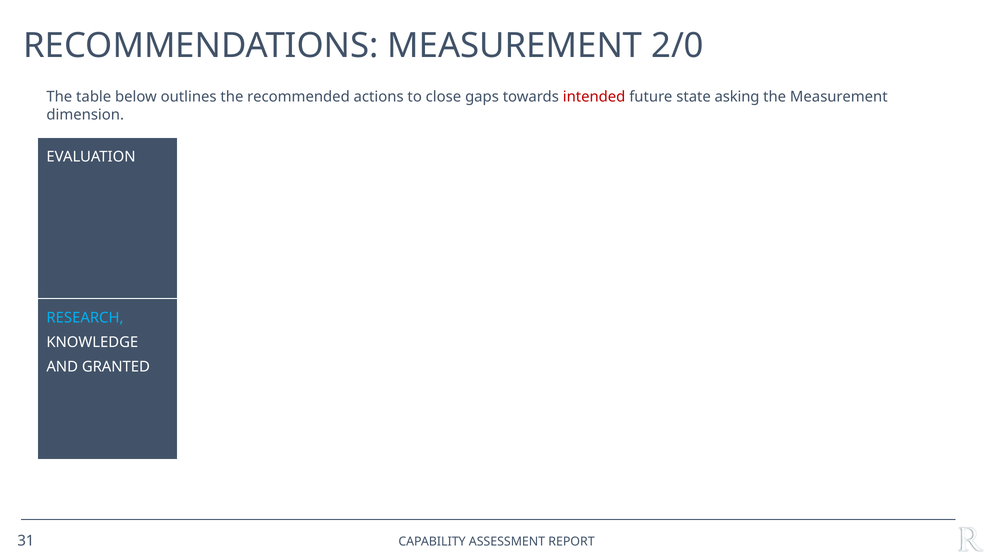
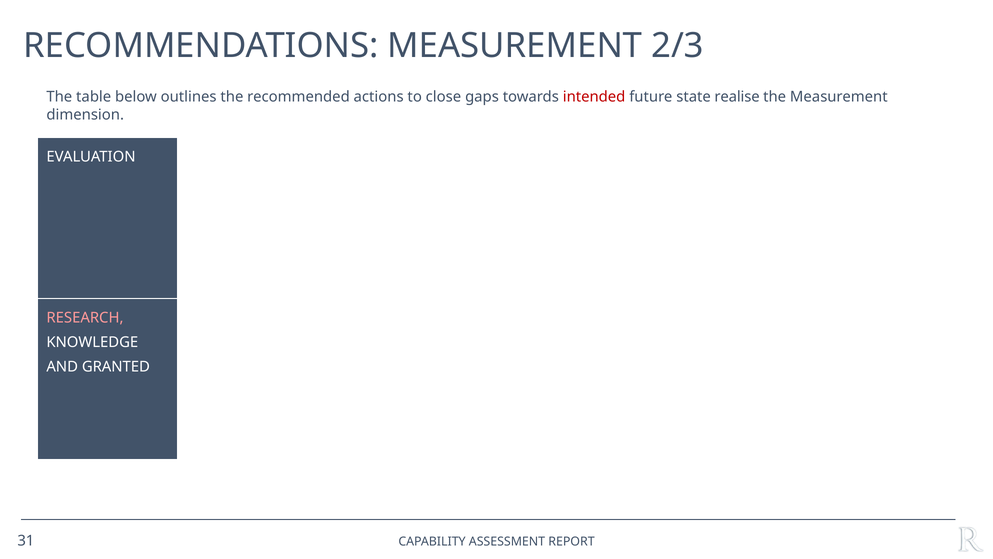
2/0: 2/0 -> 2/3 (678, 46)
asking: asking -> realise (737, 97)
RESEARCH colour: light blue -> pink (85, 318)
